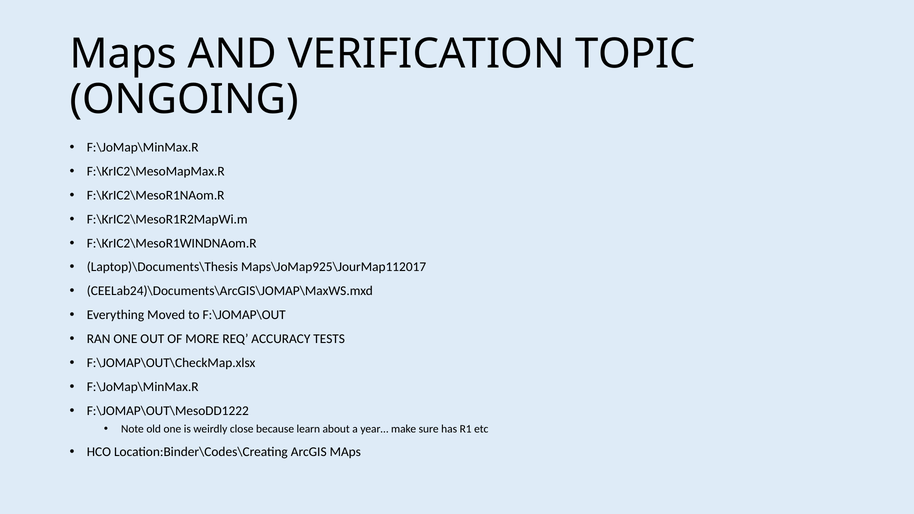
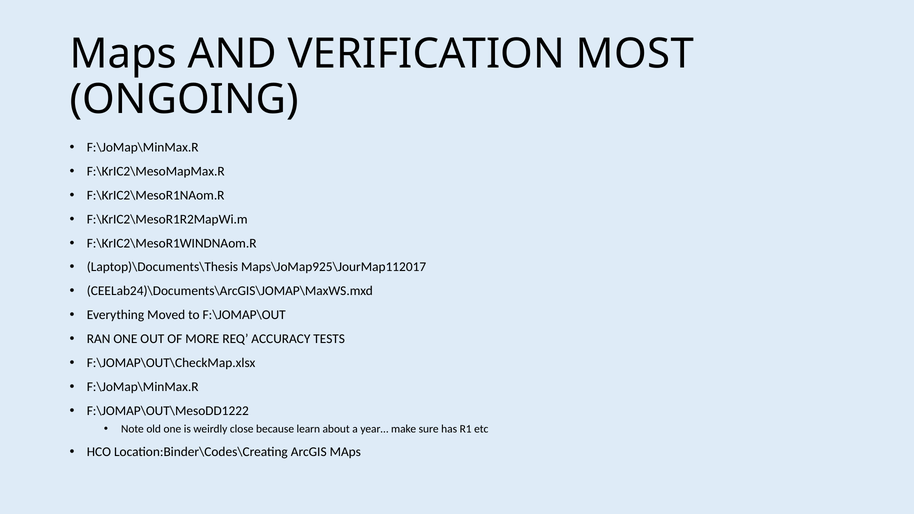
TOPIC: TOPIC -> MOST (635, 54)
